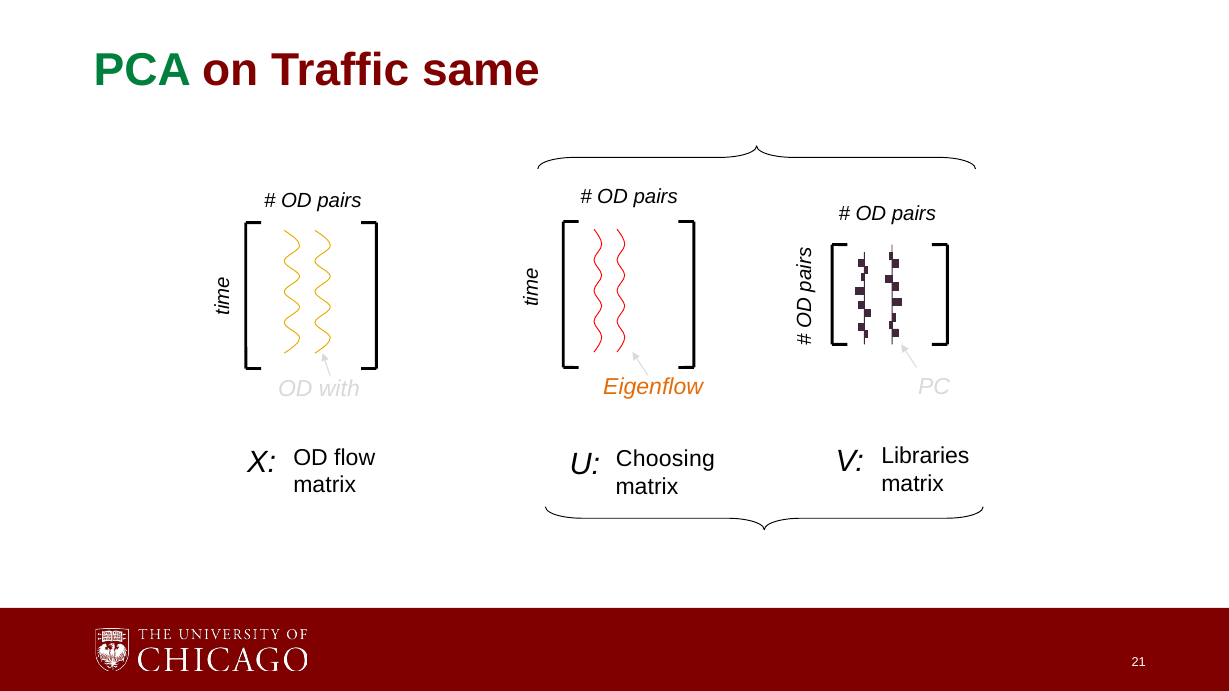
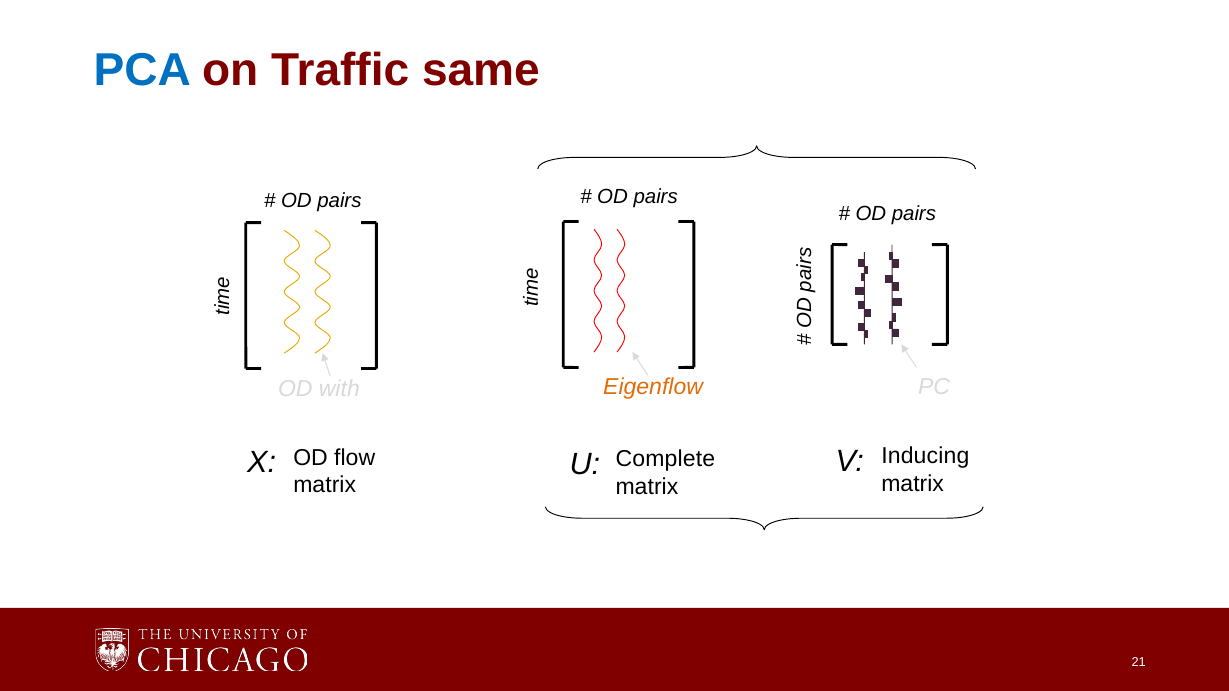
PCA colour: green -> blue (142, 70)
Libraries: Libraries -> Inducing (925, 456)
Choosing: Choosing -> Complete (665, 460)
